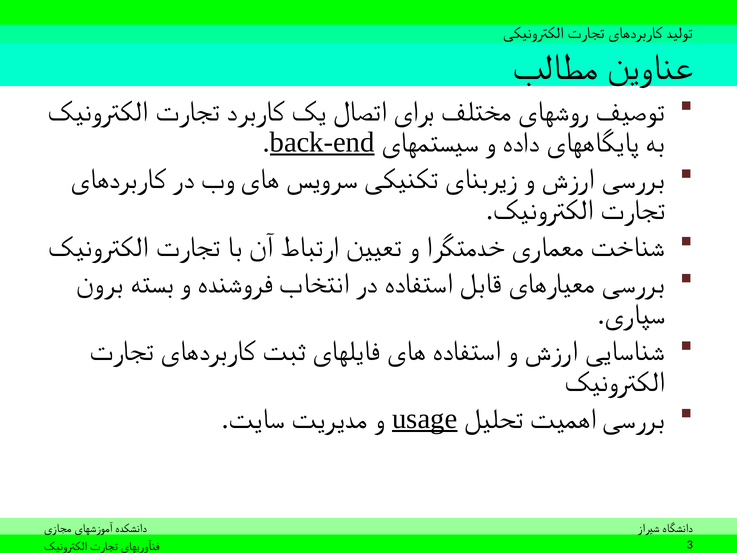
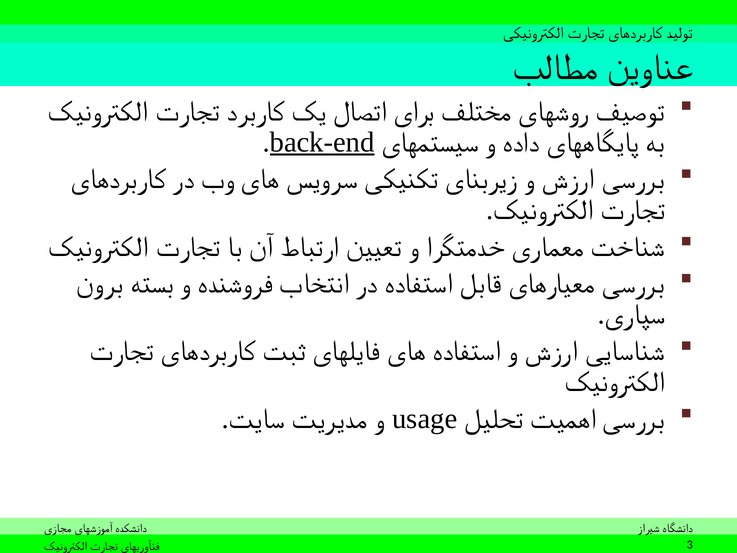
usage underline: present -> none (425, 418)
